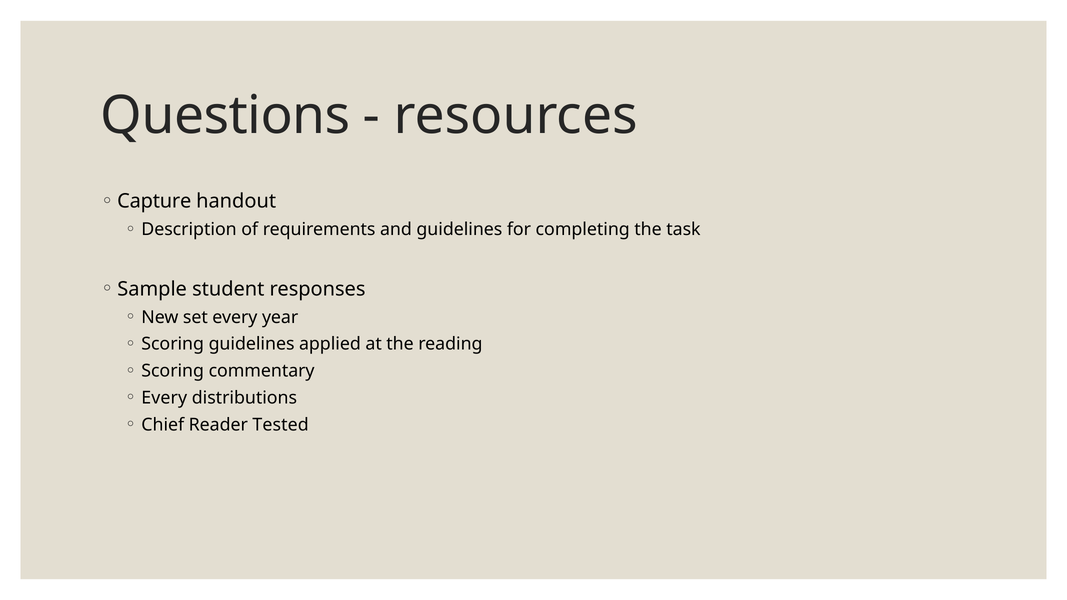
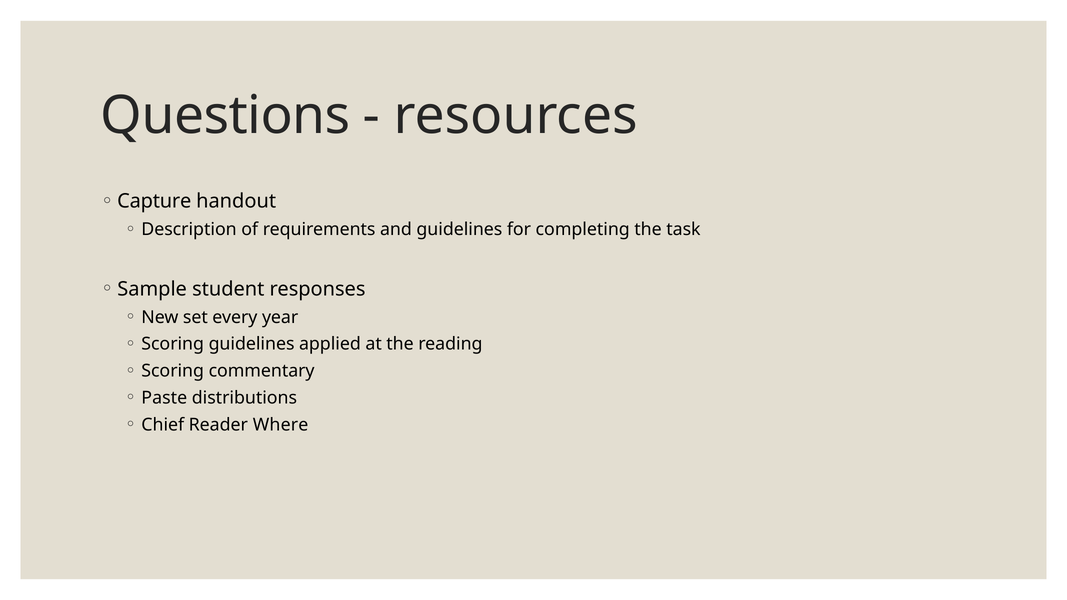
Every: Every -> Paste (164, 398)
Tested: Tested -> Where (281, 425)
